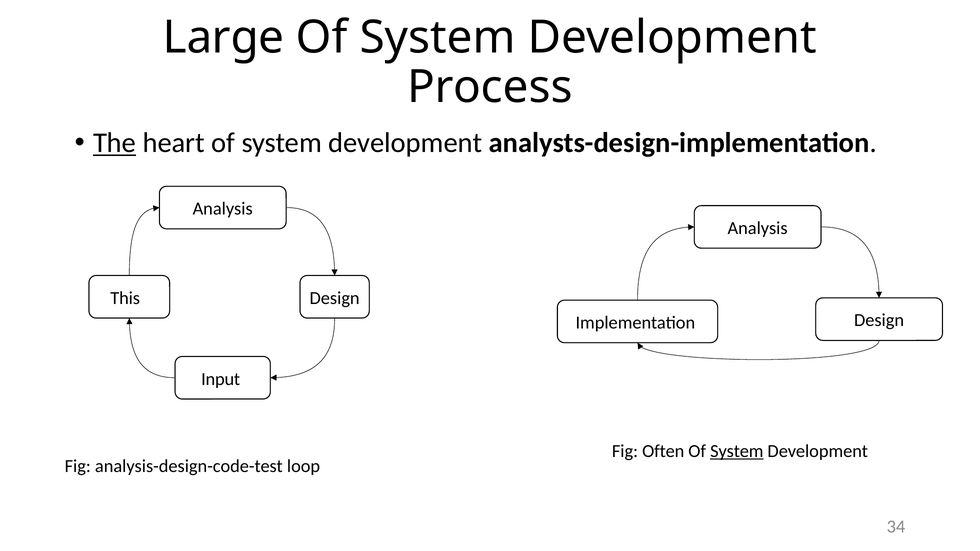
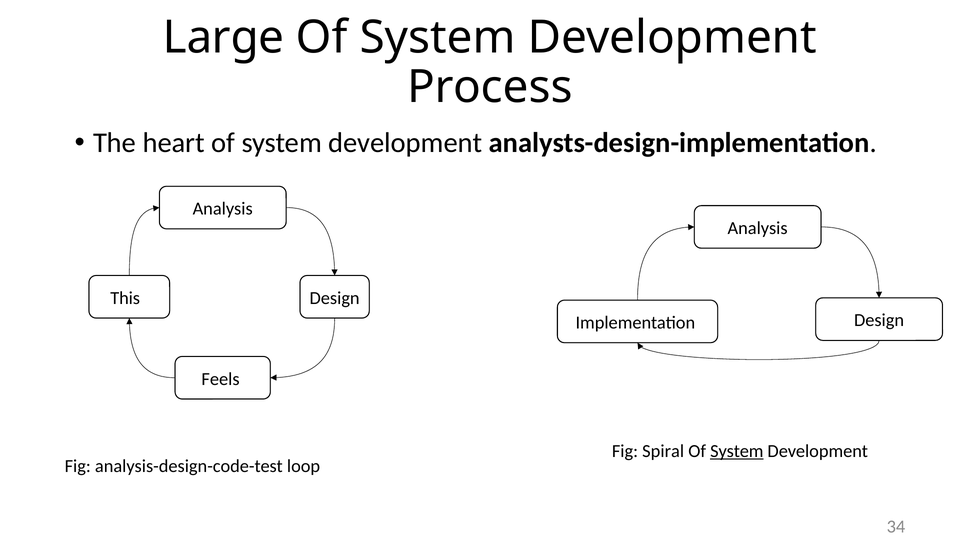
The underline: present -> none (115, 143)
Input: Input -> Feels (221, 379)
Often: Often -> Spiral (663, 451)
